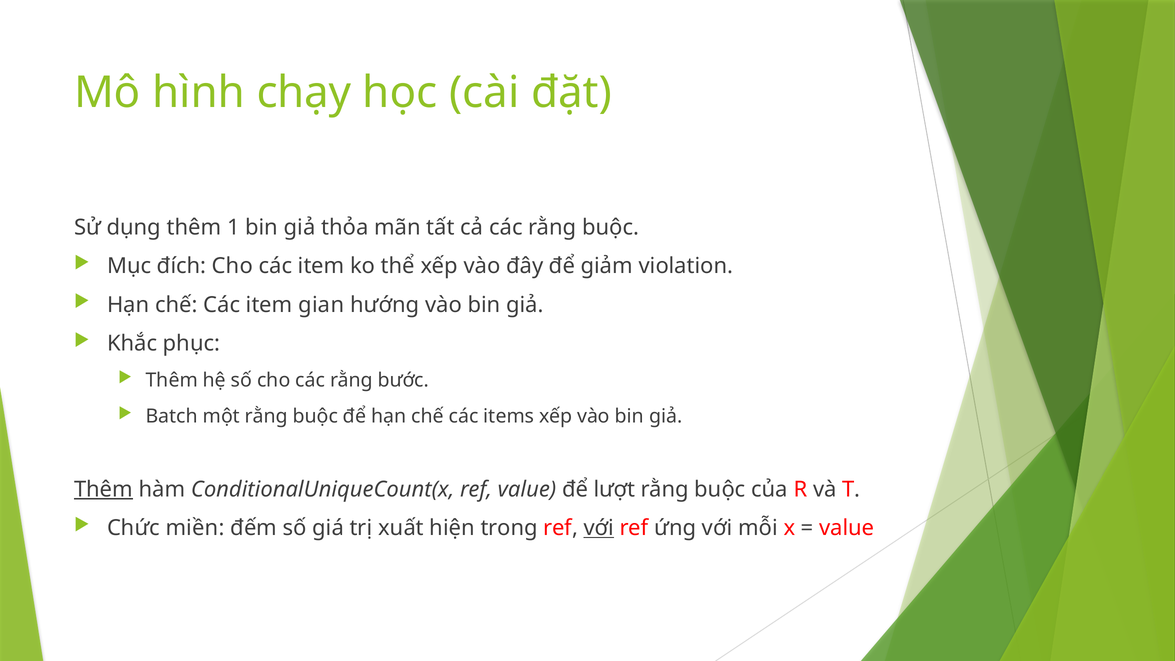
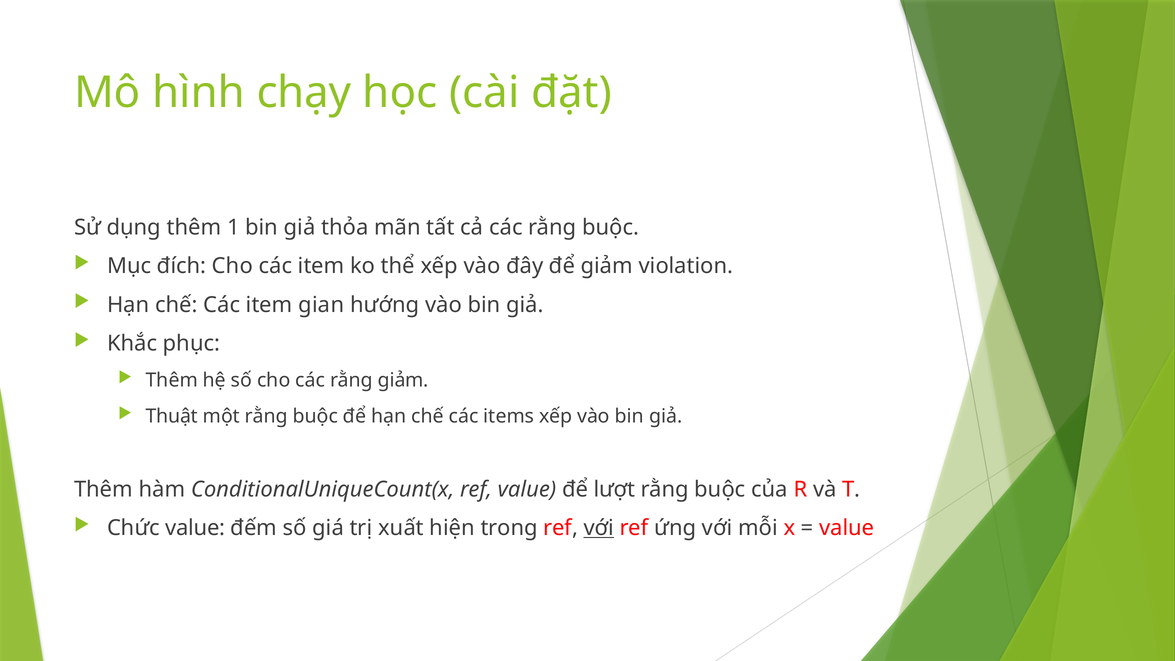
rằng bước: bước -> giảm (403, 380)
Batch: Batch -> Thuật (172, 416)
Thêm underline: present -> none (103, 489)
Chức miền: miền -> value (195, 528)
